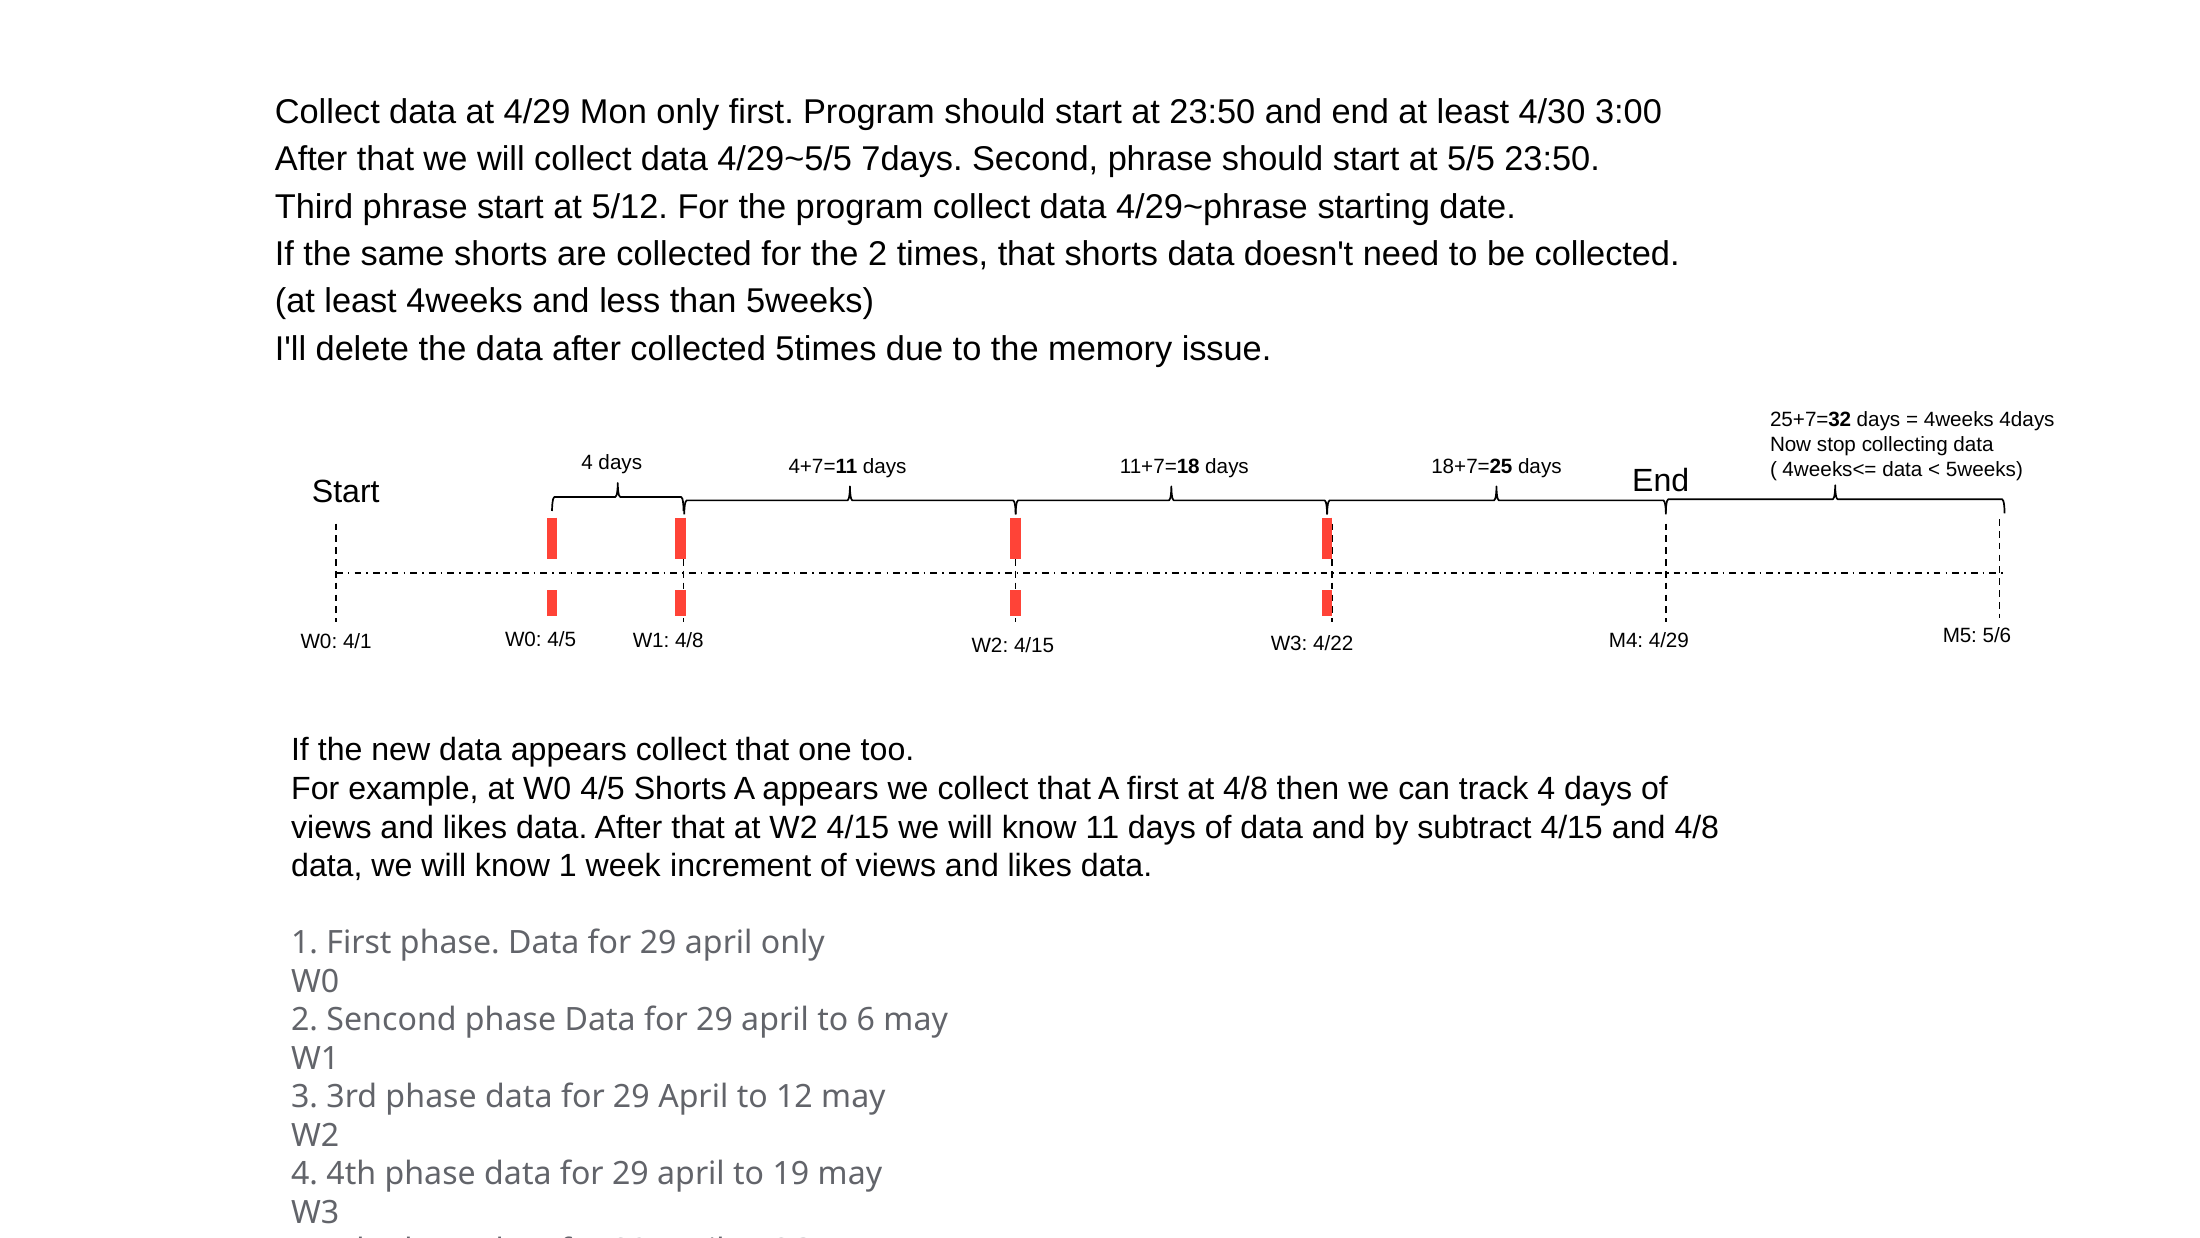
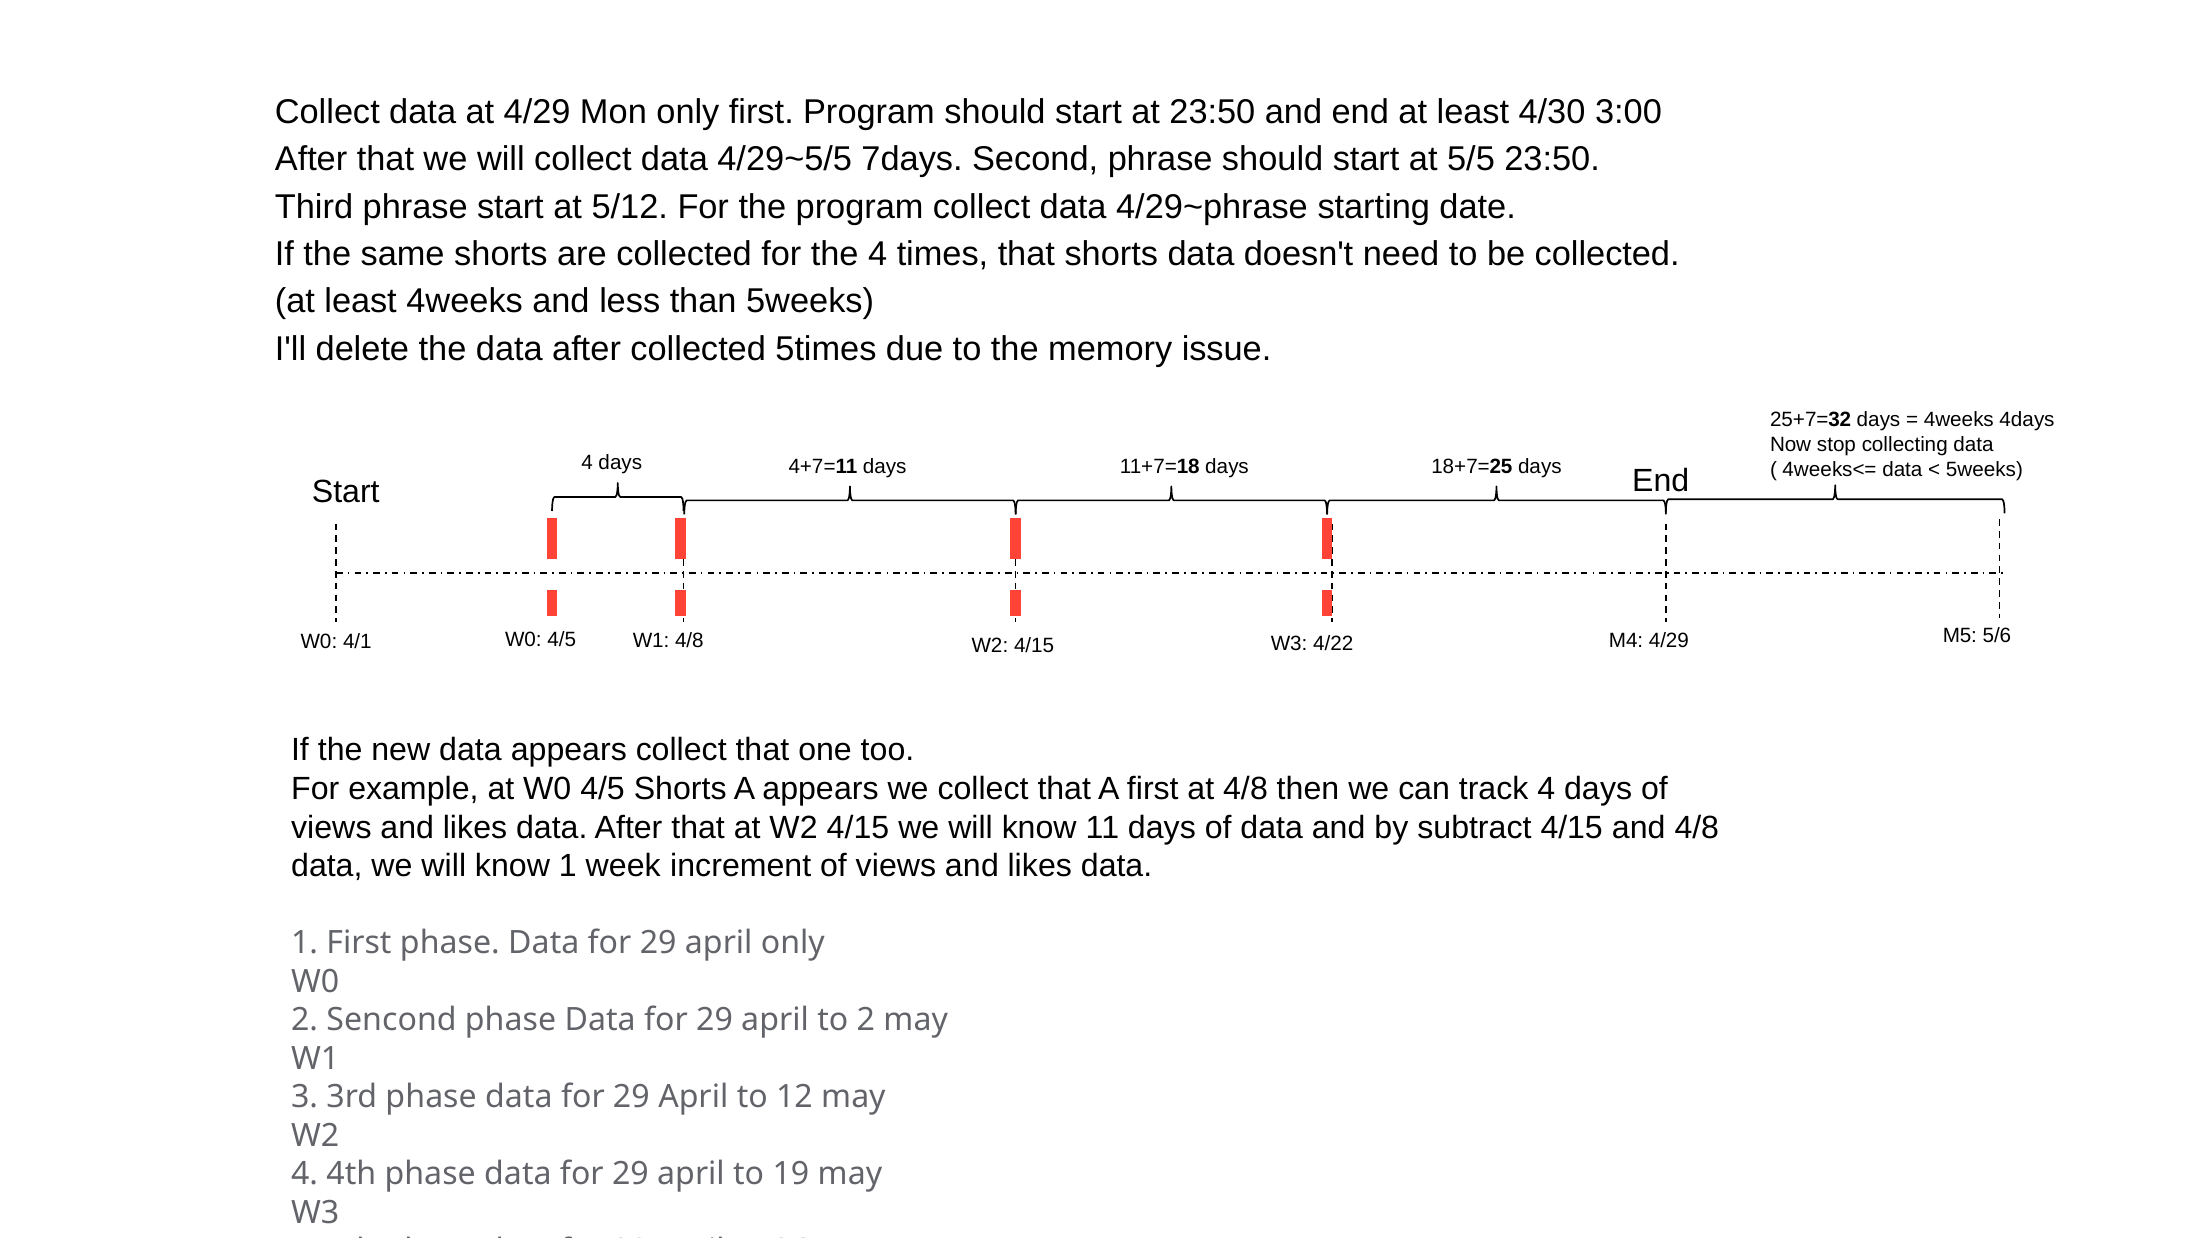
the 2: 2 -> 4 (878, 254)
to 6: 6 -> 2 (866, 1020)
